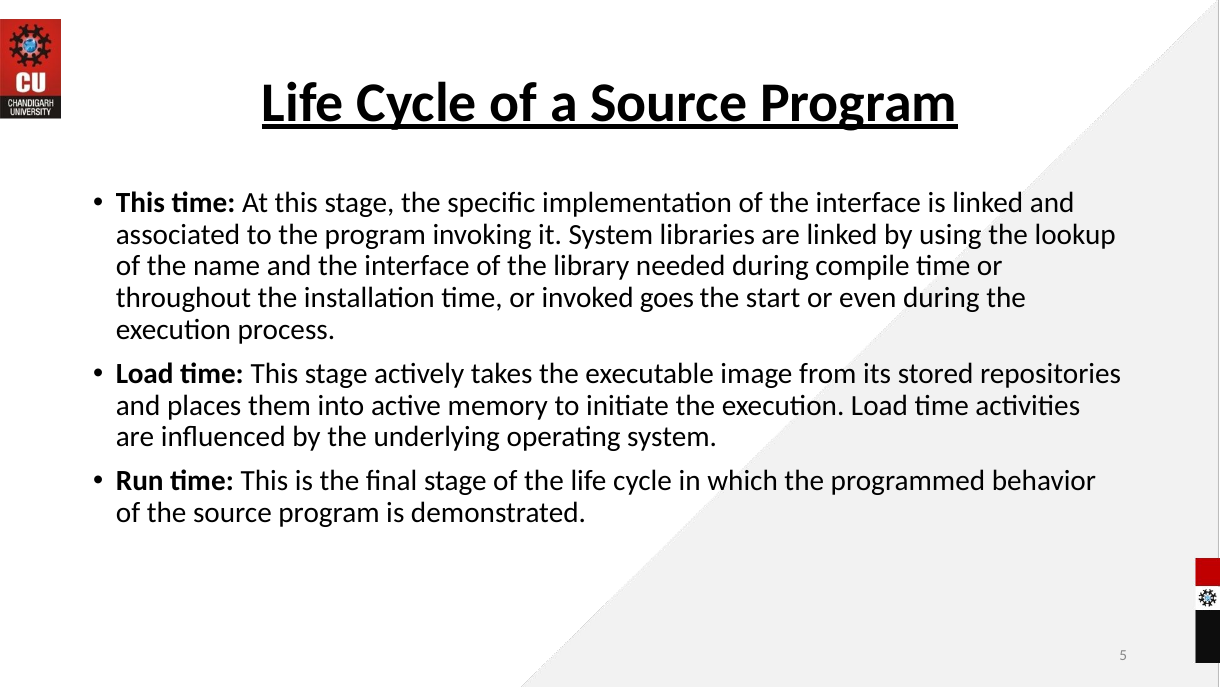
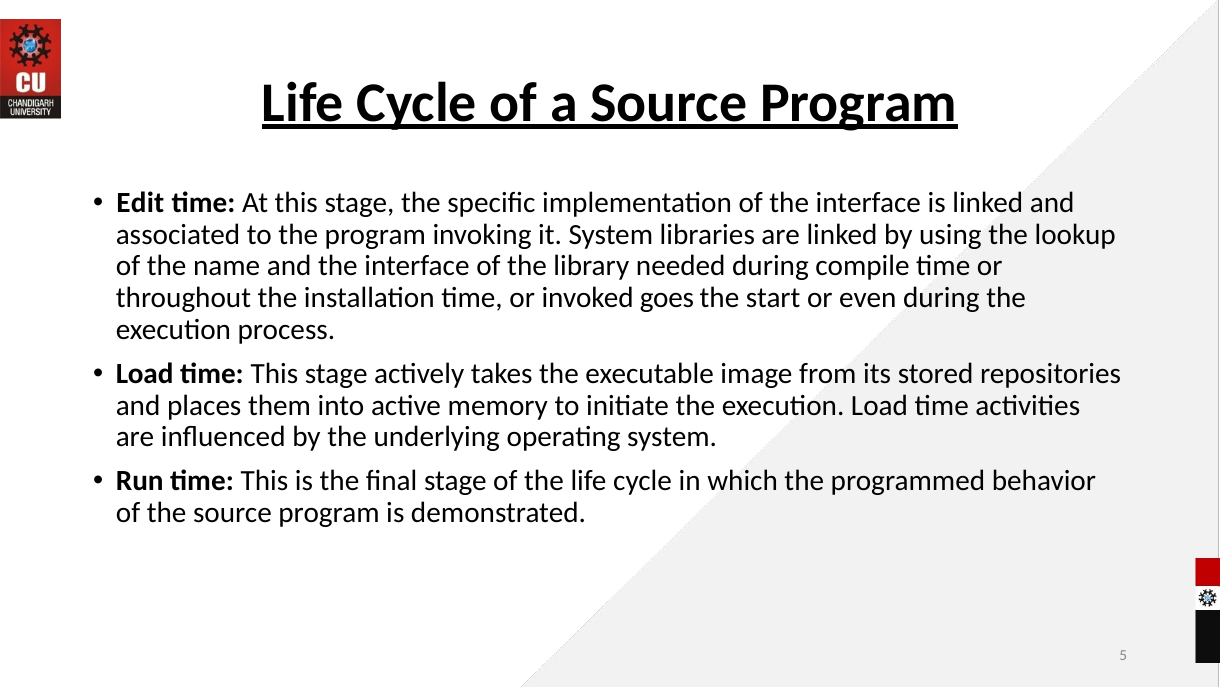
This: This -> Edit (140, 203)
